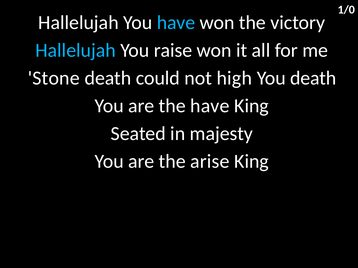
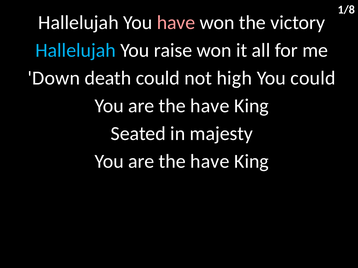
1/0: 1/0 -> 1/8 (346, 10)
have colour: light blue -> pink (176, 22)
Stone: Stone -> Down (54, 78)
You death: death -> could (313, 78)
arise: arise -> have (210, 162)
